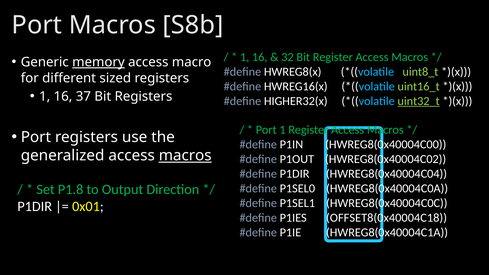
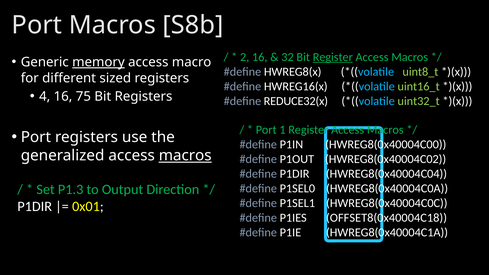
1: 1 -> 2 (245, 57)
Register underline: none -> present (333, 57)
1: 1 -> 4 (45, 96)
37: 37 -> 75 (83, 96)
HIGHER32(x: HIGHER32(x -> REDUCE32(x (296, 101)
uint32_t underline: present -> none (419, 101)
P1.8: P1.8 -> P1.3 (71, 189)
